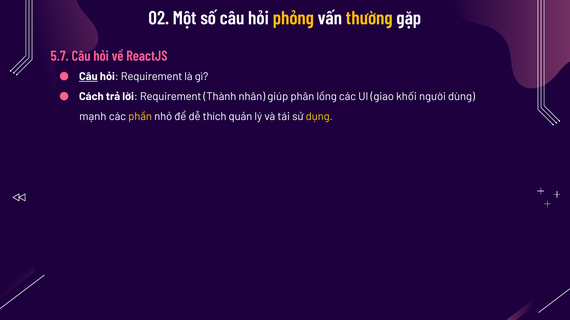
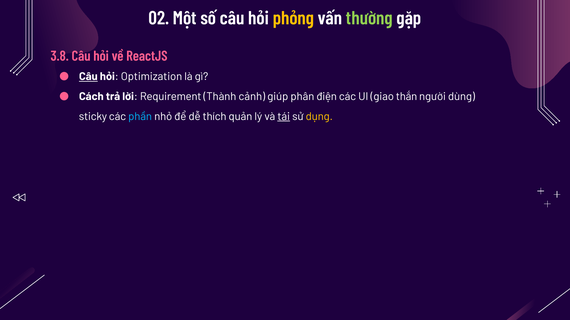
thường colour: yellow -> light green (369, 18)
5.7: 5.7 -> 3.8 (60, 56)
hỏi Requirement: Requirement -> Optimization (152, 77)
nhân: nhân -> cảnh (252, 97)
lồng: lồng -> điện (327, 97)
khối: khối -> thắn (407, 97)
mạnh: mạnh -> sticky (93, 117)
phần colour: yellow -> light blue (140, 117)
tái underline: none -> present (284, 117)
